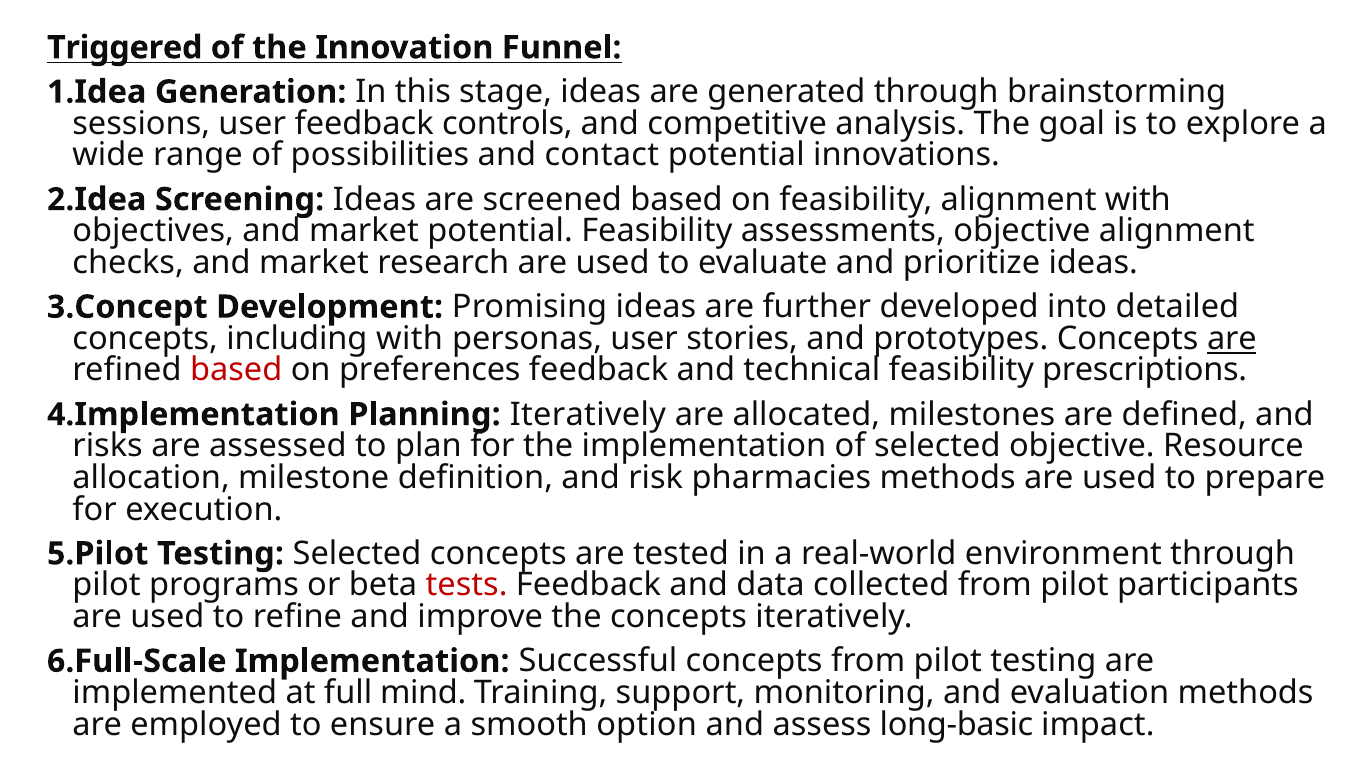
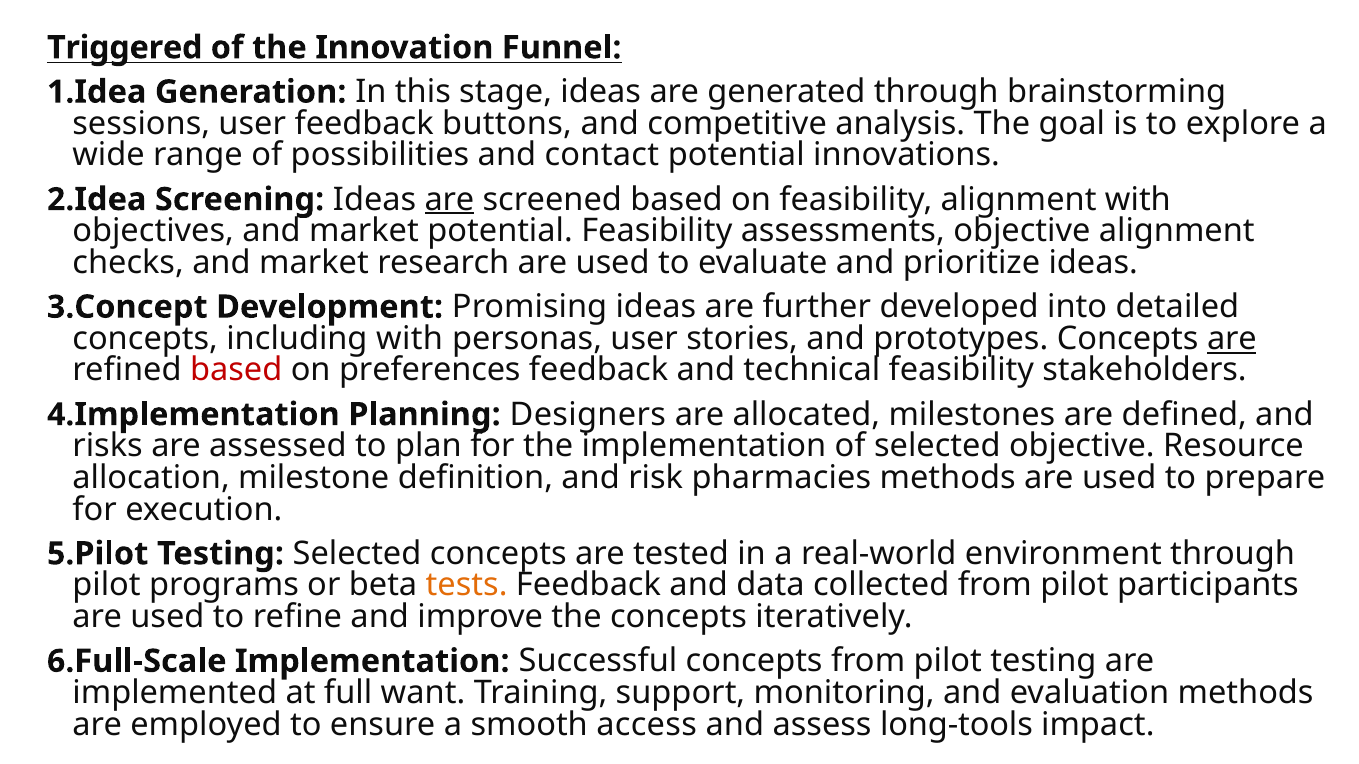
controls: controls -> buttons (507, 124)
are underline: none -> present (449, 200)
prescriptions: prescriptions -> stakeholders (1145, 370)
Planning Iteratively: Iteratively -> Designers (588, 415)
tests colour: red -> orange (467, 586)
mind: mind -> want (423, 693)
option: option -> access (647, 725)
long-basic: long-basic -> long-tools (956, 725)
